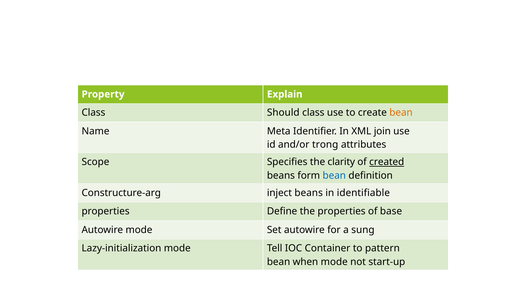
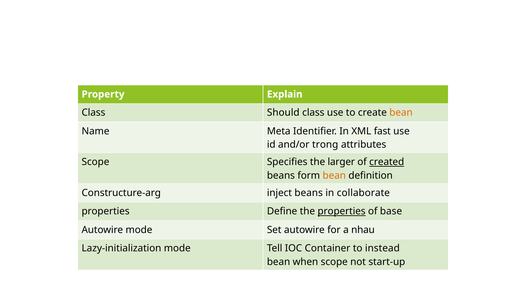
join: join -> fast (382, 131)
clarity: clarity -> larger (341, 162)
bean colour: blue -> orange (334, 175)
identifiable: identifiable -> collaborate (363, 193)
properties underline: none -> present (342, 211)
sung: sung -> nhau (363, 230)
pattern: pattern -> instead (382, 248)
when mode: mode -> scope (334, 262)
